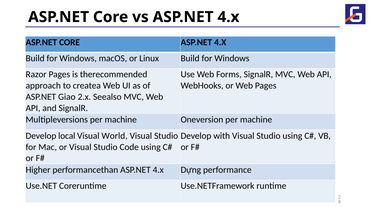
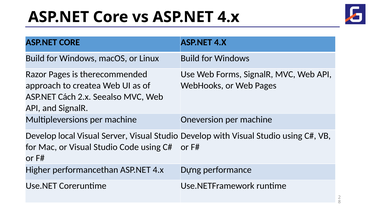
Giao: Giao -> Cách (67, 97)
World: World -> Server (115, 136)
